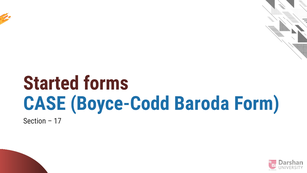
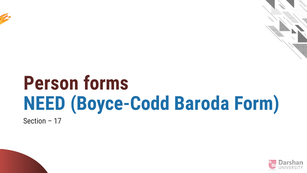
Started: Started -> Person (51, 83)
CASE: CASE -> NEED (44, 103)
